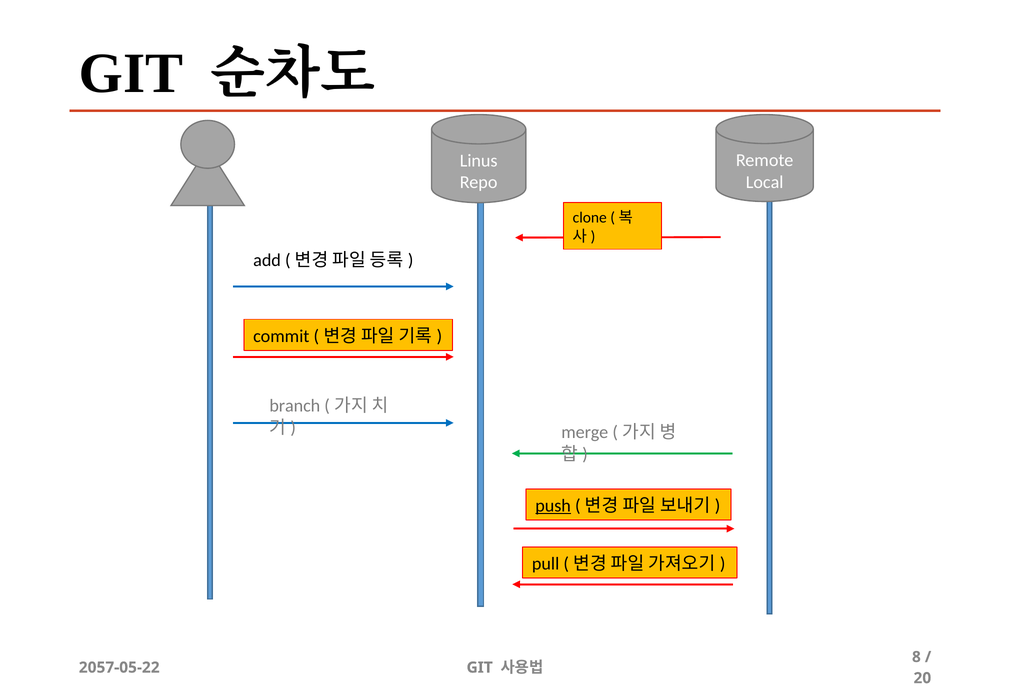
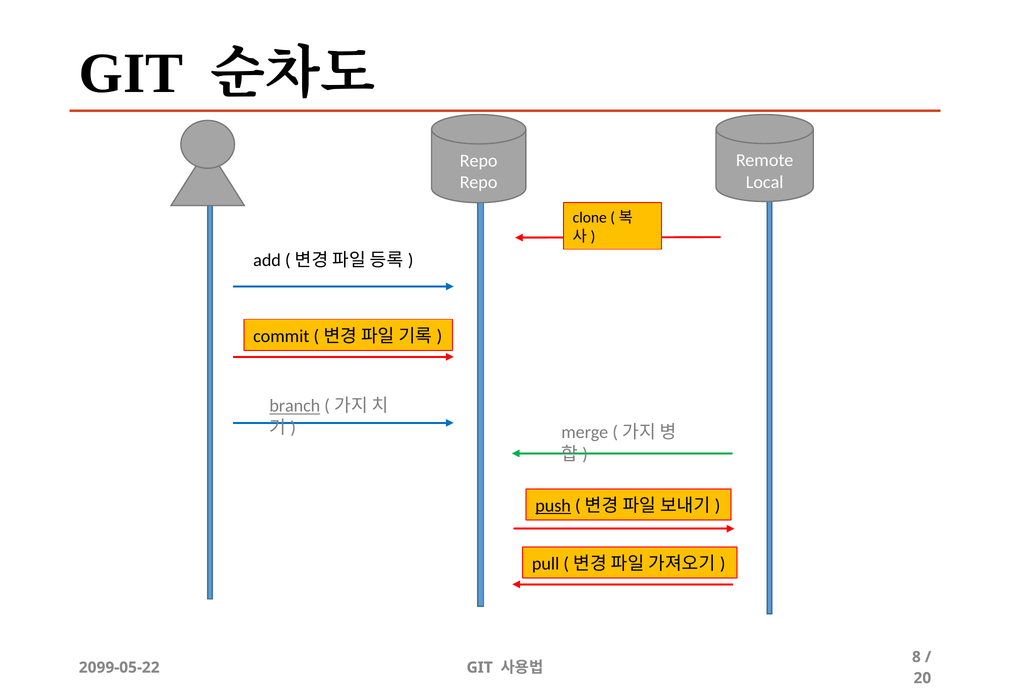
Linus: Linus -> Repo (479, 161)
branch underline: none -> present (295, 406)
2057-05-22: 2057-05-22 -> 2099-05-22 (119, 668)
